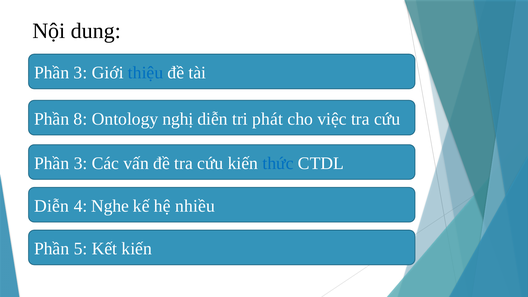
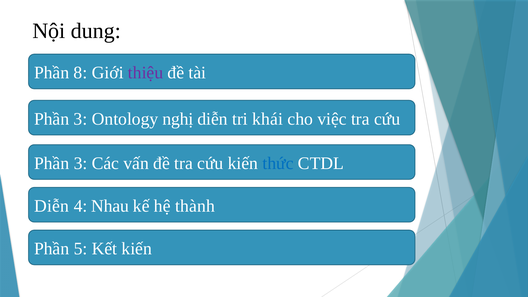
3: 3 -> 8 (81, 73)
thiệu colour: blue -> purple (146, 73)
8: 8 -> 3 (81, 119)
phát: phát -> khái (268, 119)
Nghe: Nghe -> Nhau (110, 206)
nhiều: nhiều -> thành (195, 206)
